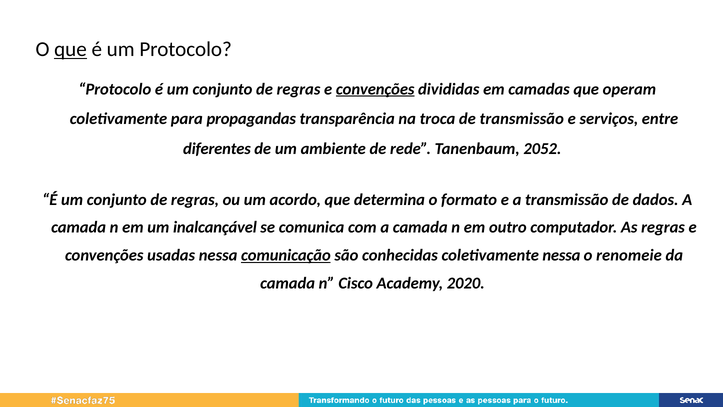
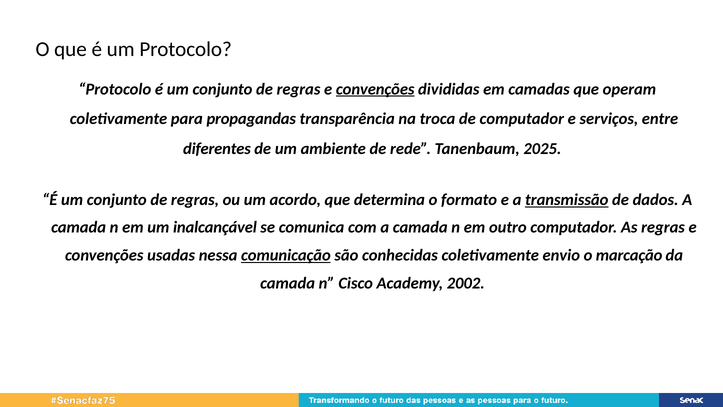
que underline: present -> none (70, 49)
de transmissão: transmissão -> computador (522, 119)
2052: 2052 -> 2025 (542, 149)
transmissão underline: none -> present (567, 199)
coletivamente nessa: nessa -> envio (561, 255)
renomeie: renomeie -> marcação (629, 255)
2020: 2020 -> 2002 (466, 283)
